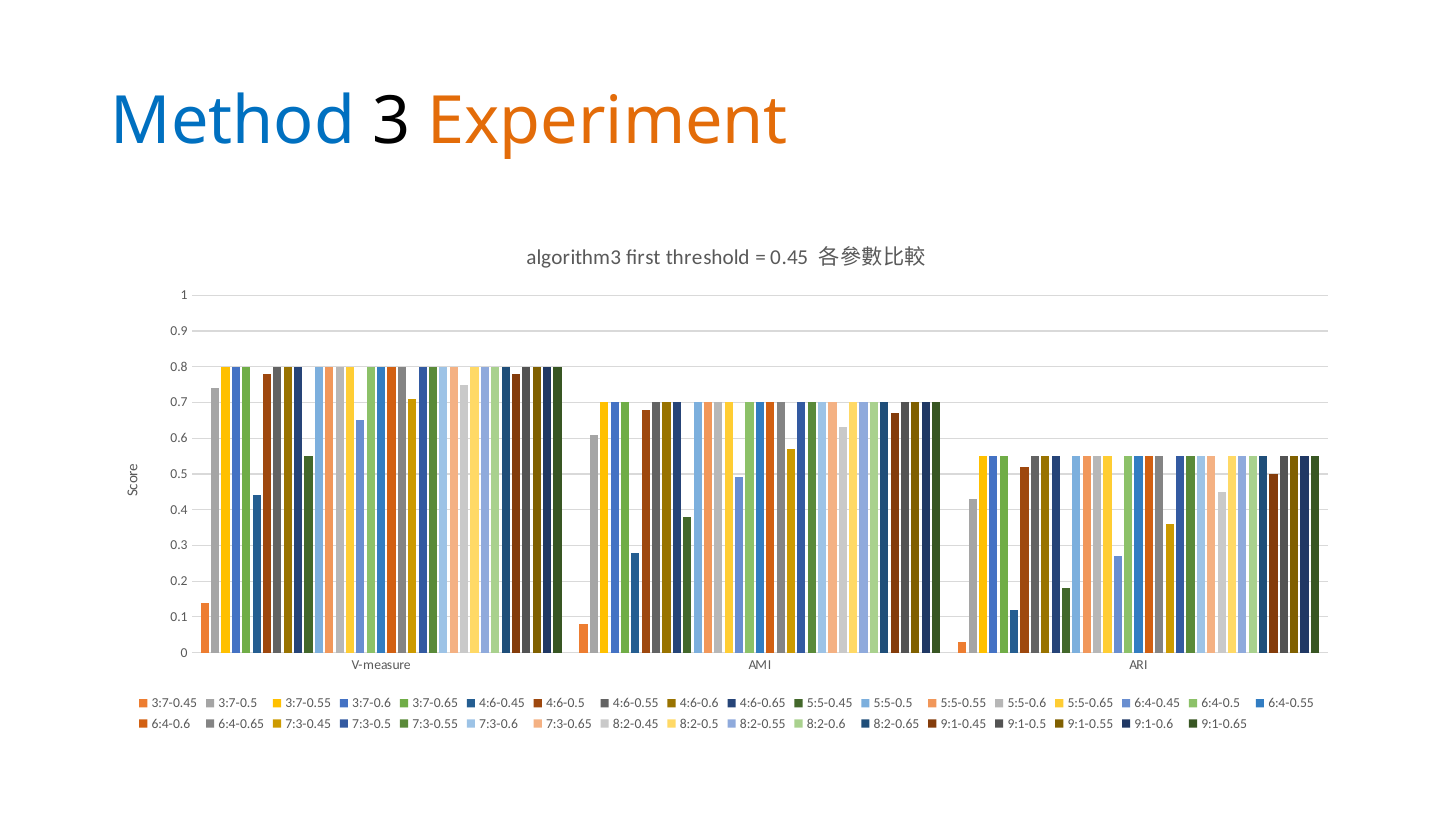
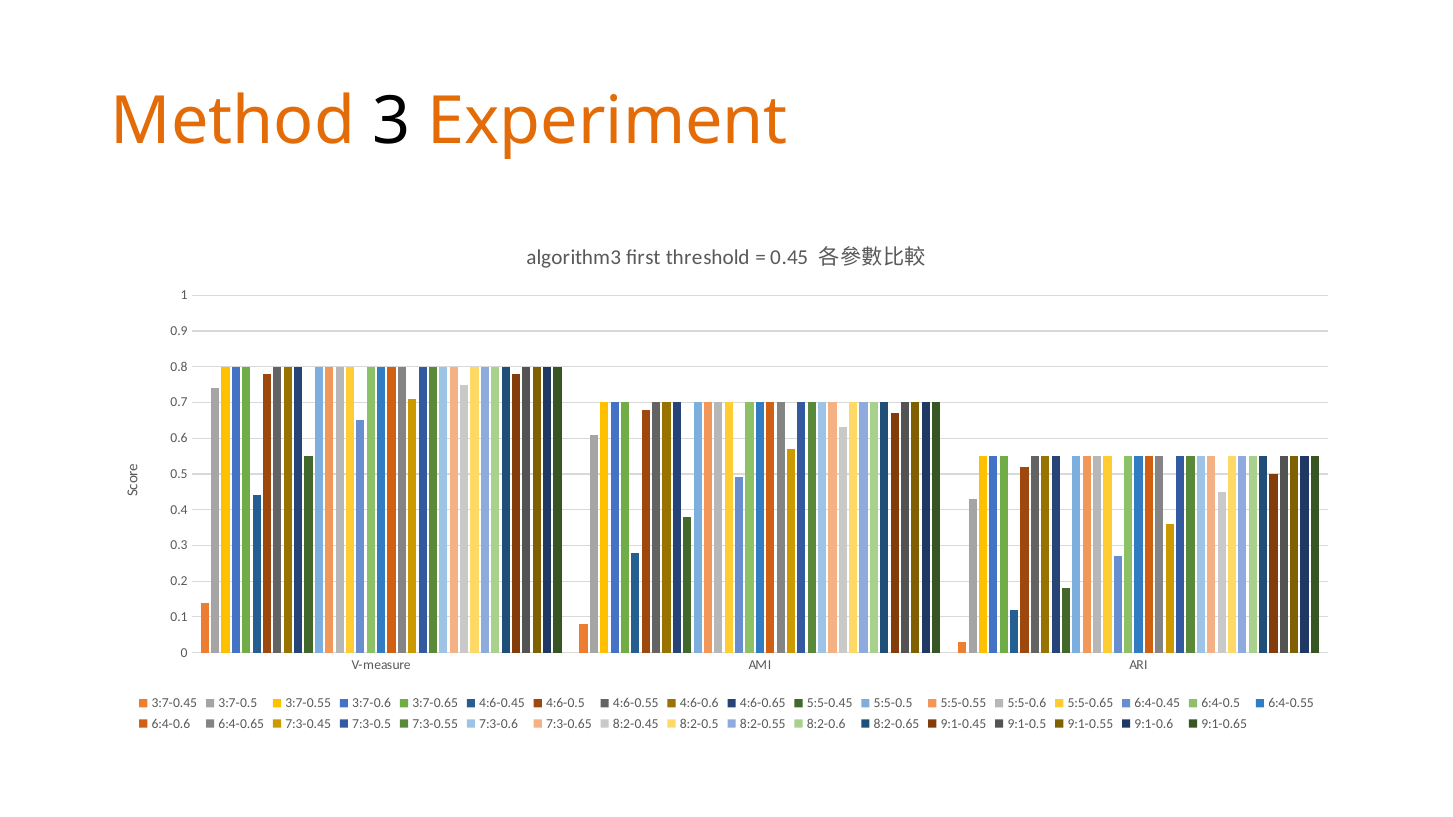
Method colour: blue -> orange (233, 122)
